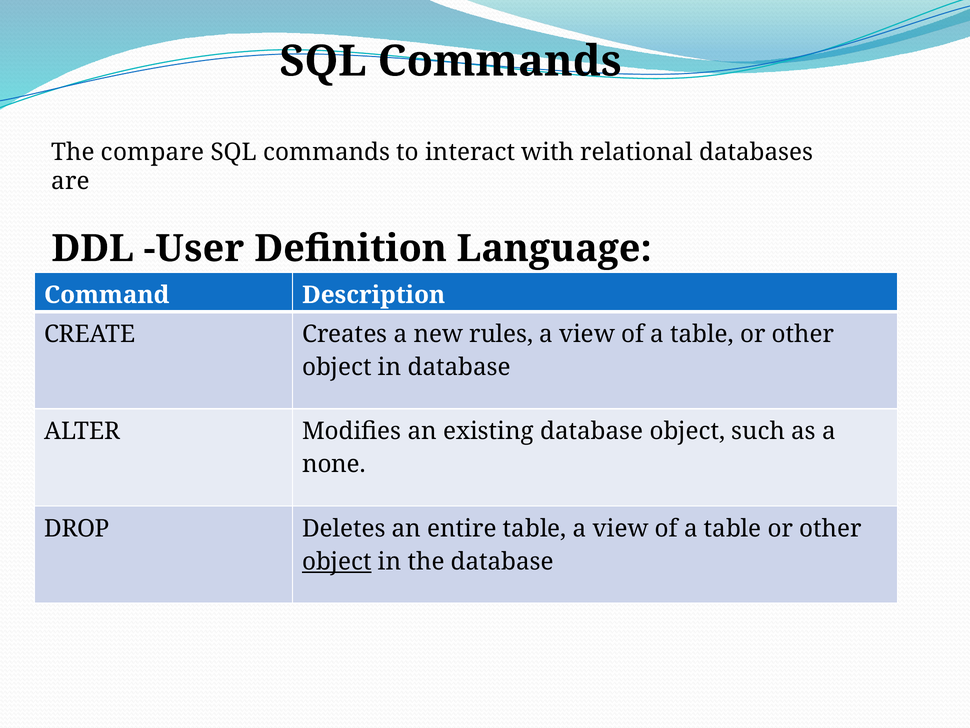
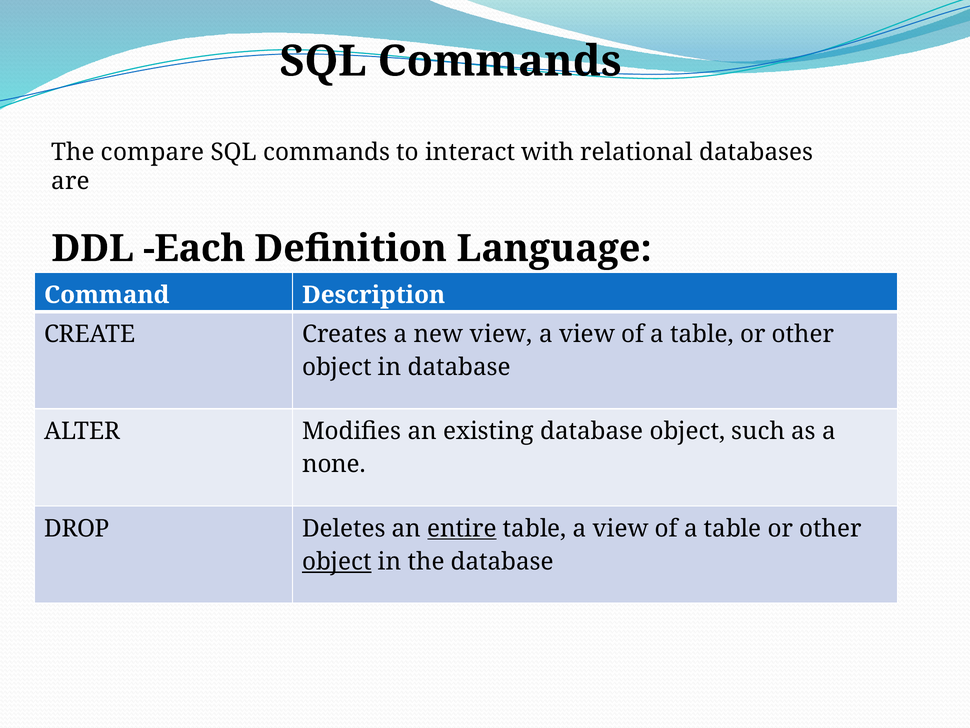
User: User -> Each (194, 248)
new rules: rules -> view (501, 334)
entire underline: none -> present (462, 528)
